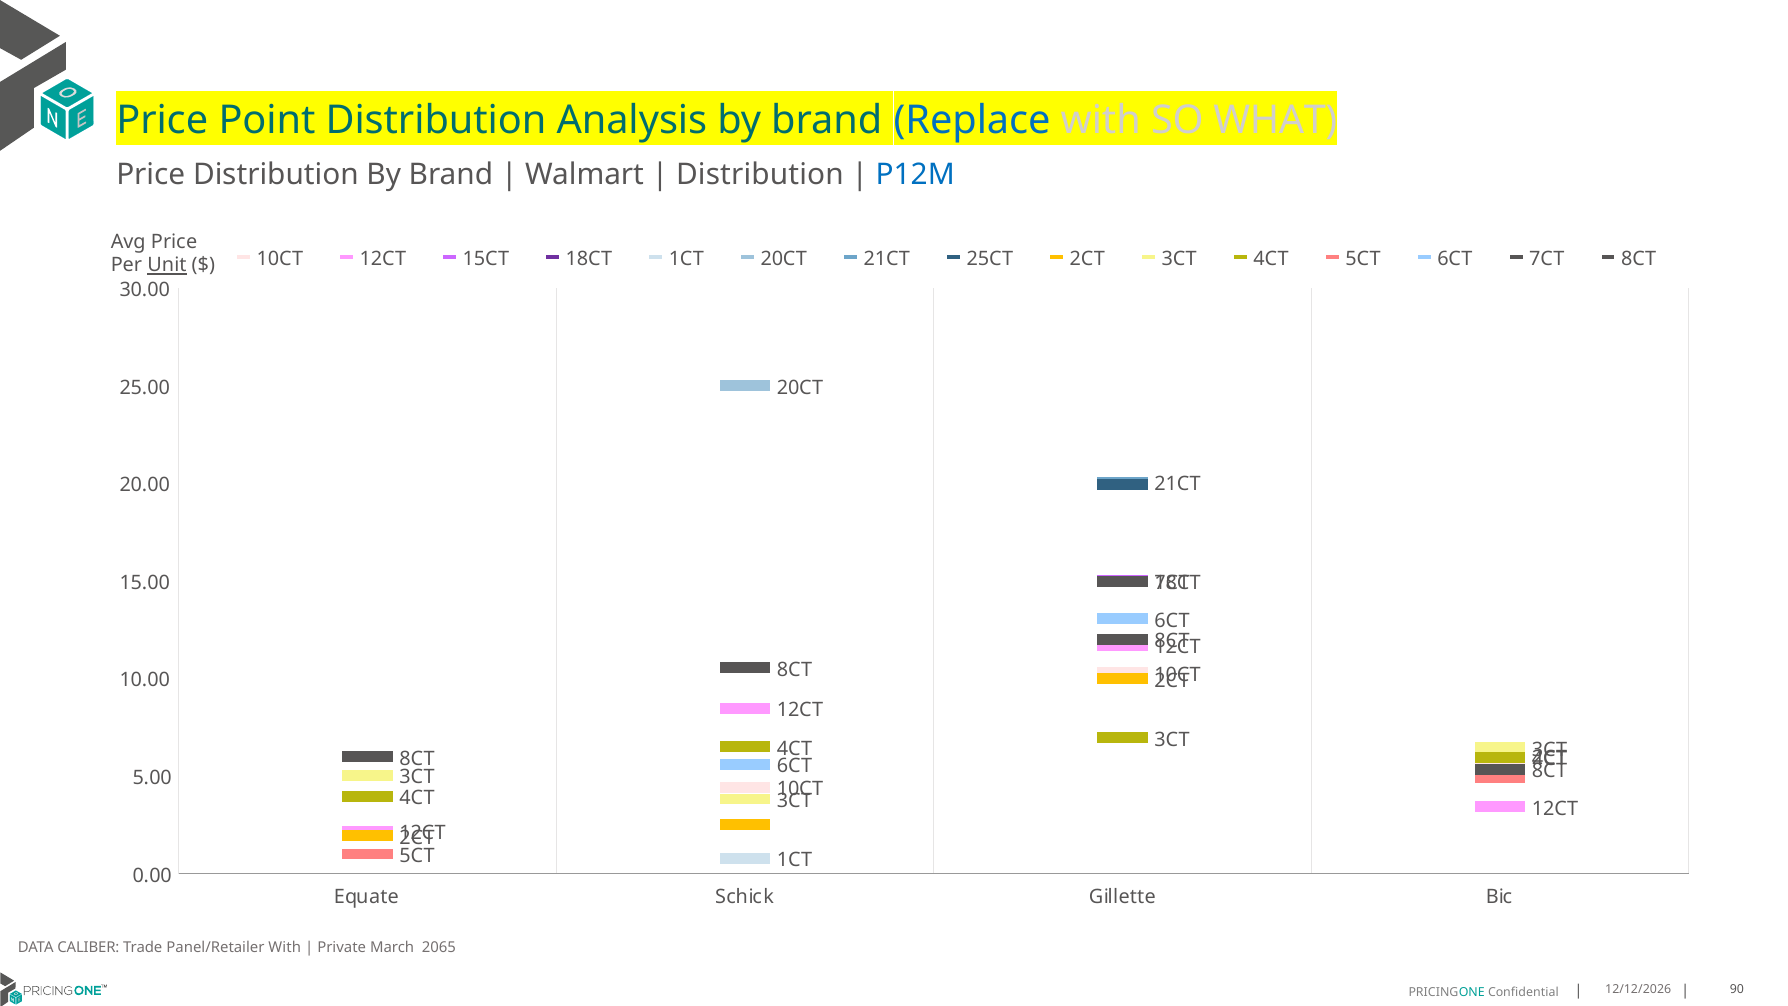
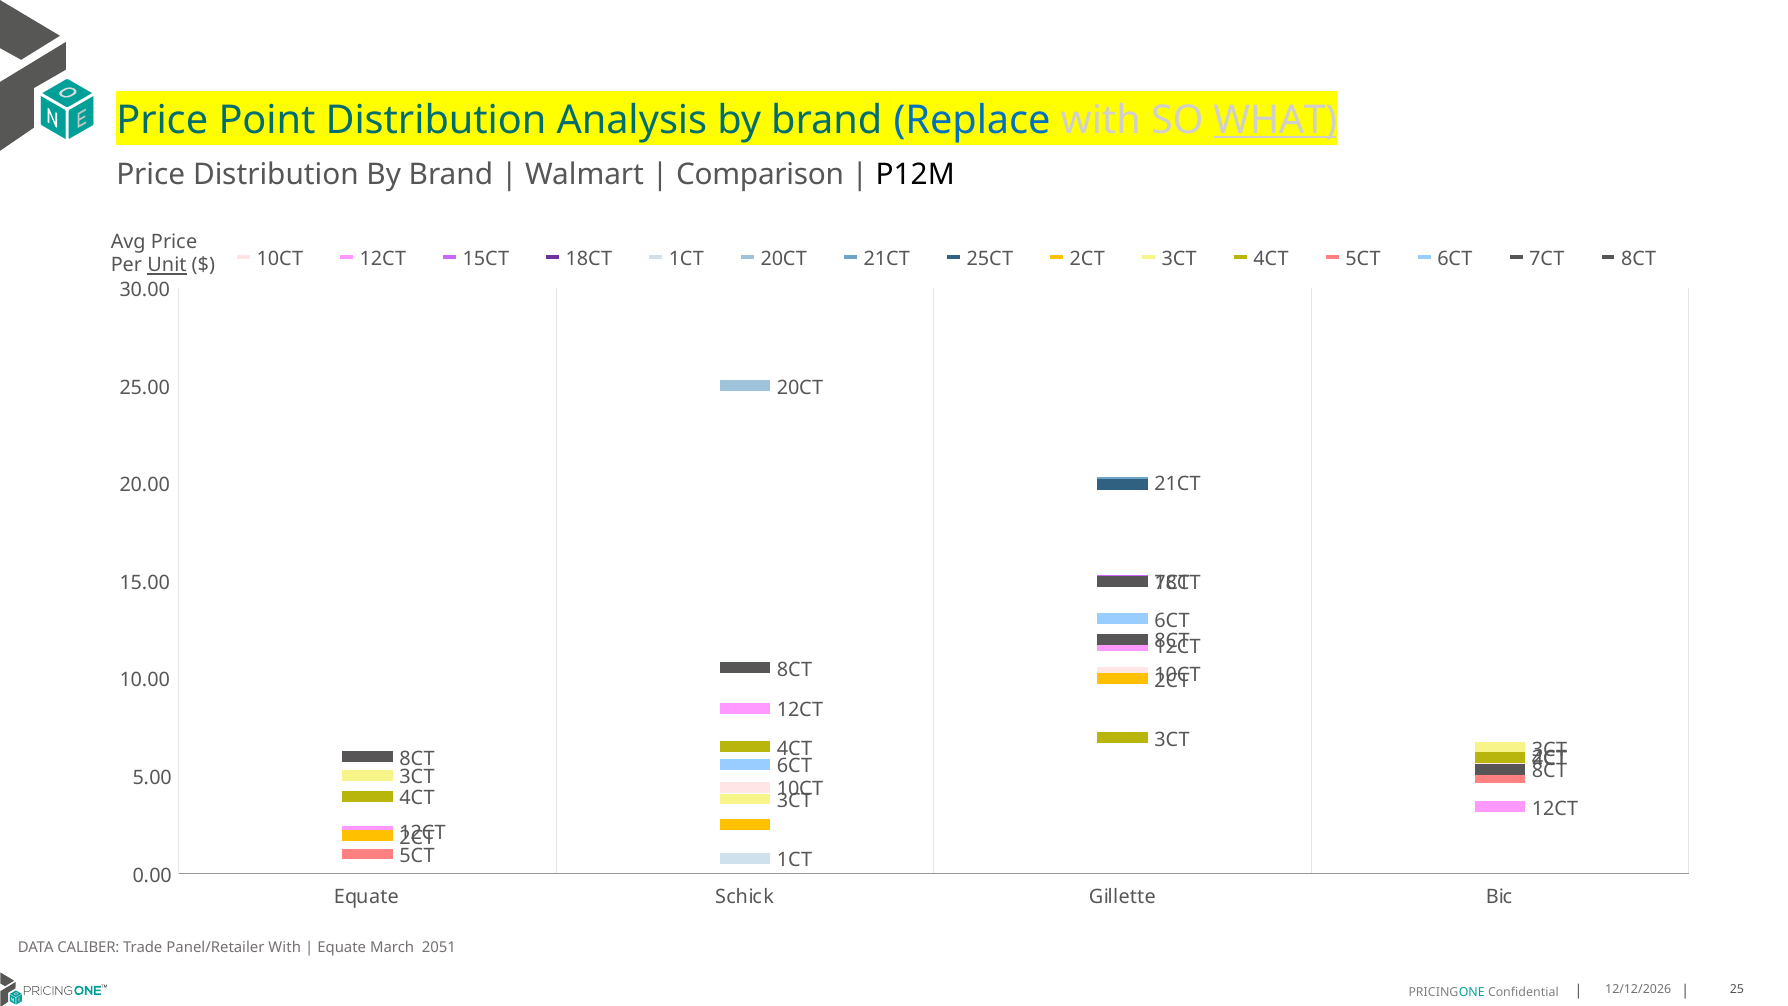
WHAT underline: none -> present (1275, 120)
Distribution: Distribution -> Comparison (760, 174)
P12M colour: blue -> black (915, 174)
Private: Private -> Equate (342, 947)
2065: 2065 -> 2051 (439, 947)
90: 90 -> 25 (1737, 989)
